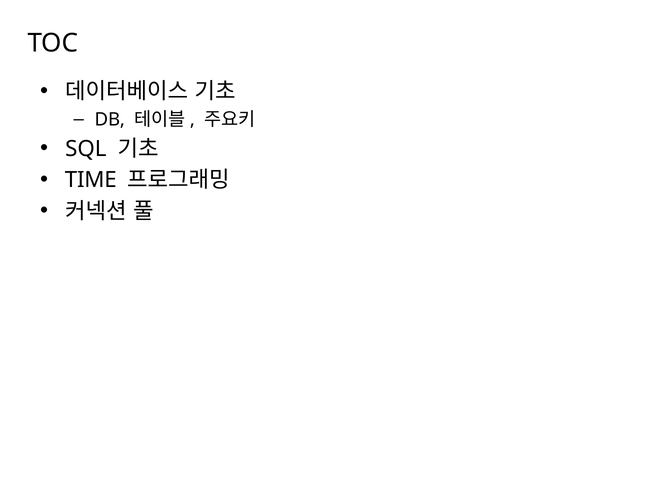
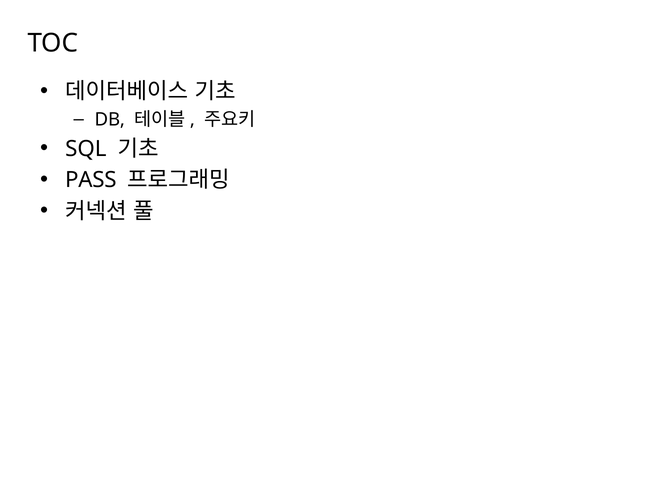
TIME: TIME -> PASS (91, 180)
